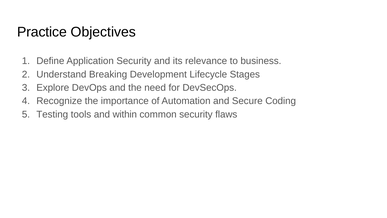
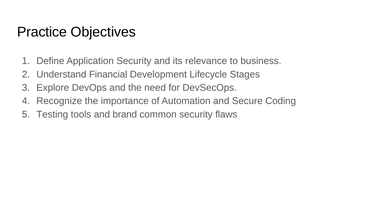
Breaking: Breaking -> Financial (108, 74)
within: within -> brand (125, 114)
